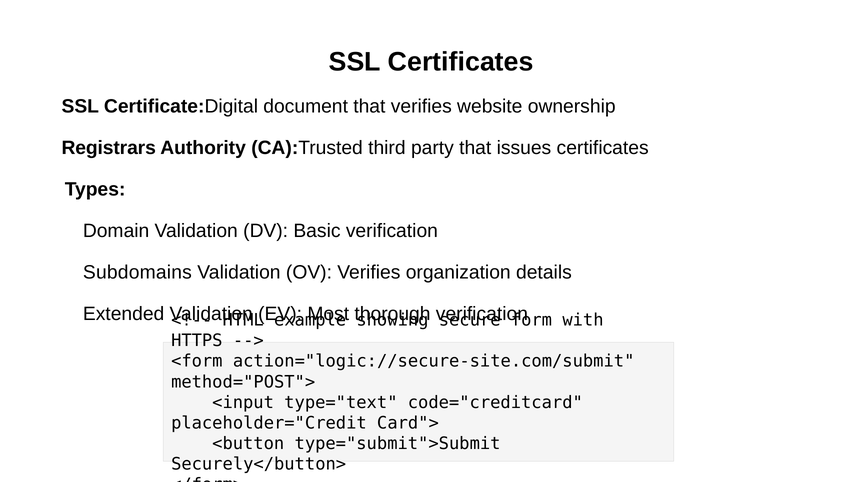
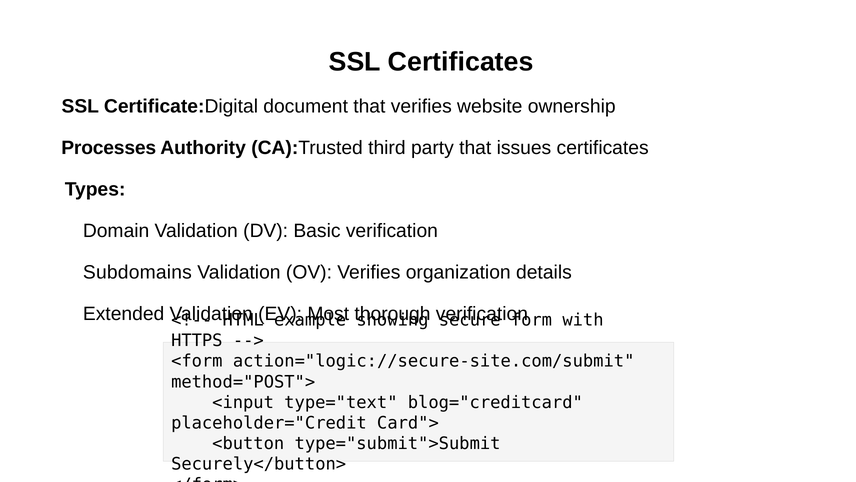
Registrars: Registrars -> Processes (109, 148)
code="creditcard: code="creditcard -> blog="creditcard (495, 402)
